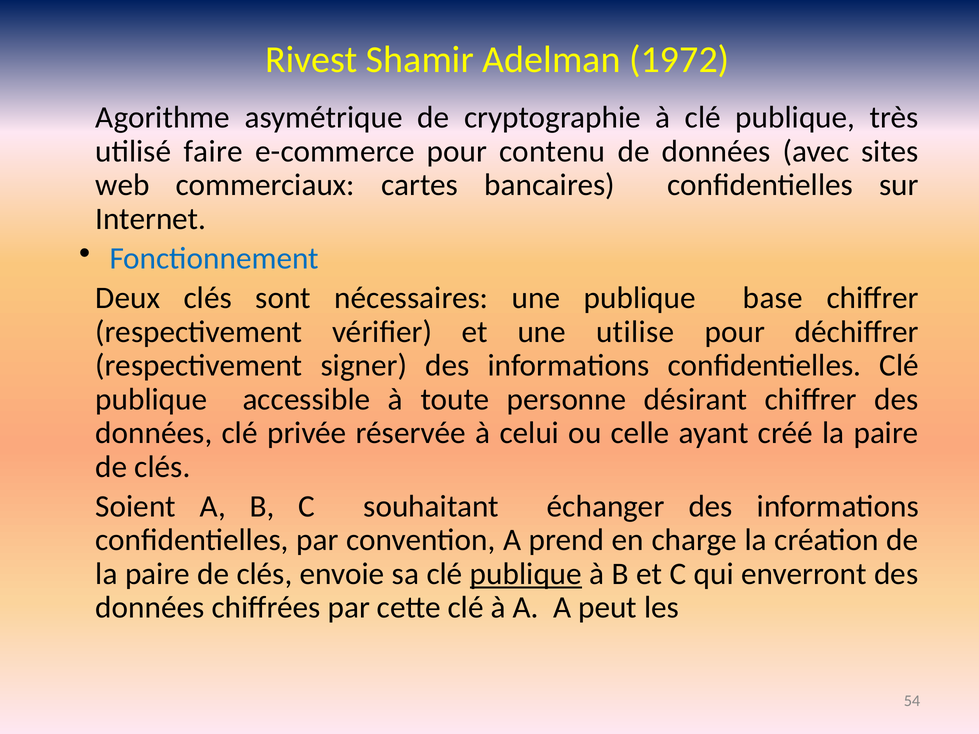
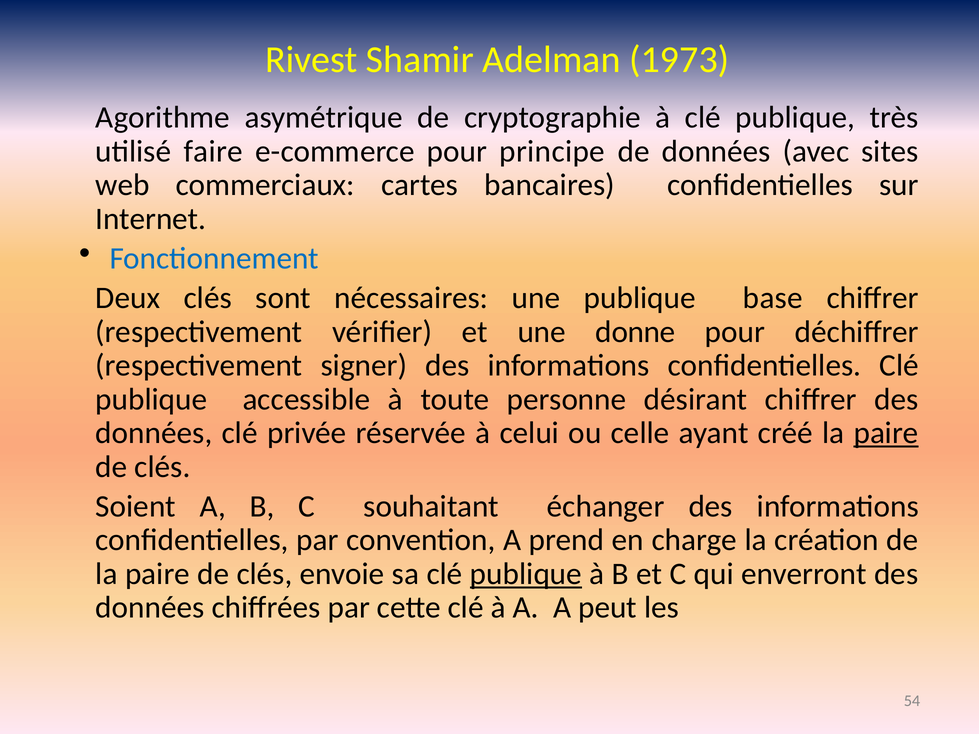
1972: 1972 -> 1973 (679, 60)
contenu: contenu -> principe (552, 151)
utilise: utilise -> donne (635, 332)
paire underline: none -> present (886, 433)
